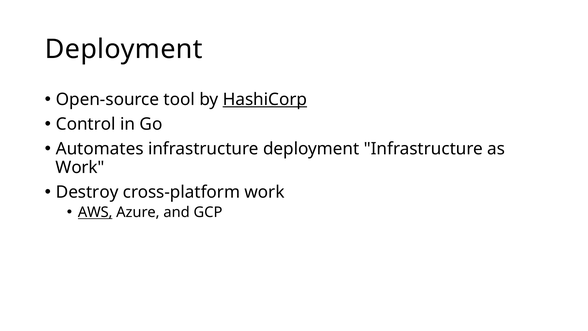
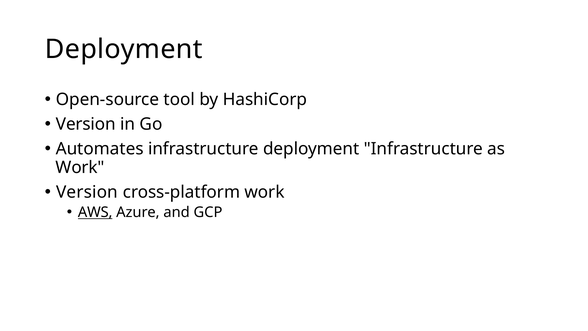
HashiCorp underline: present -> none (265, 99)
Control: Control -> Version (86, 124)
Destroy: Destroy -> Version (87, 192)
